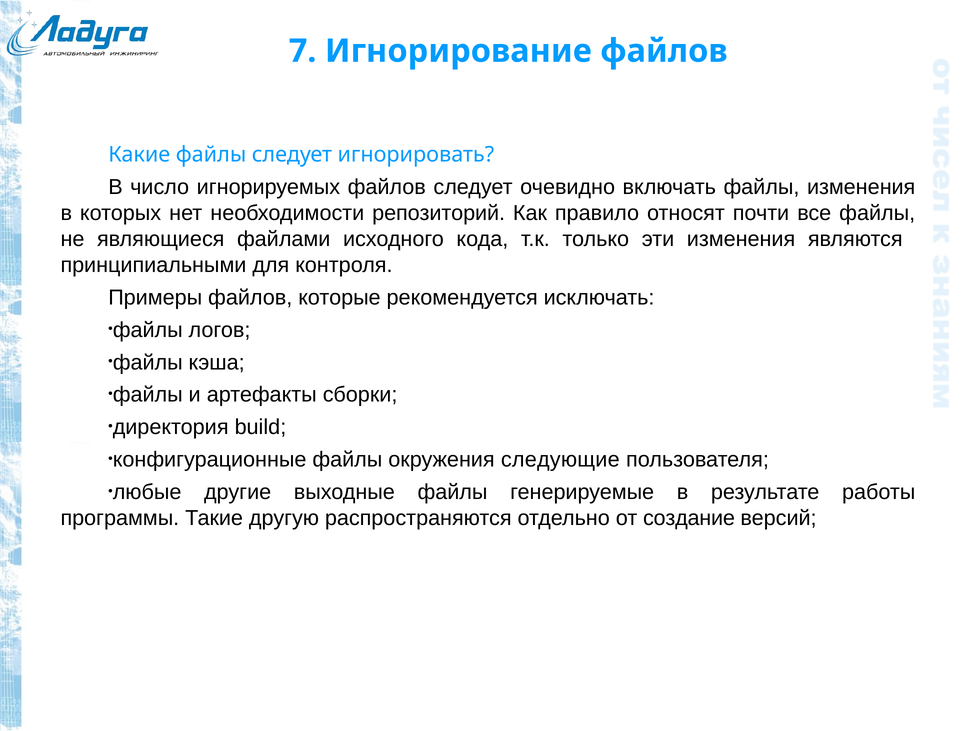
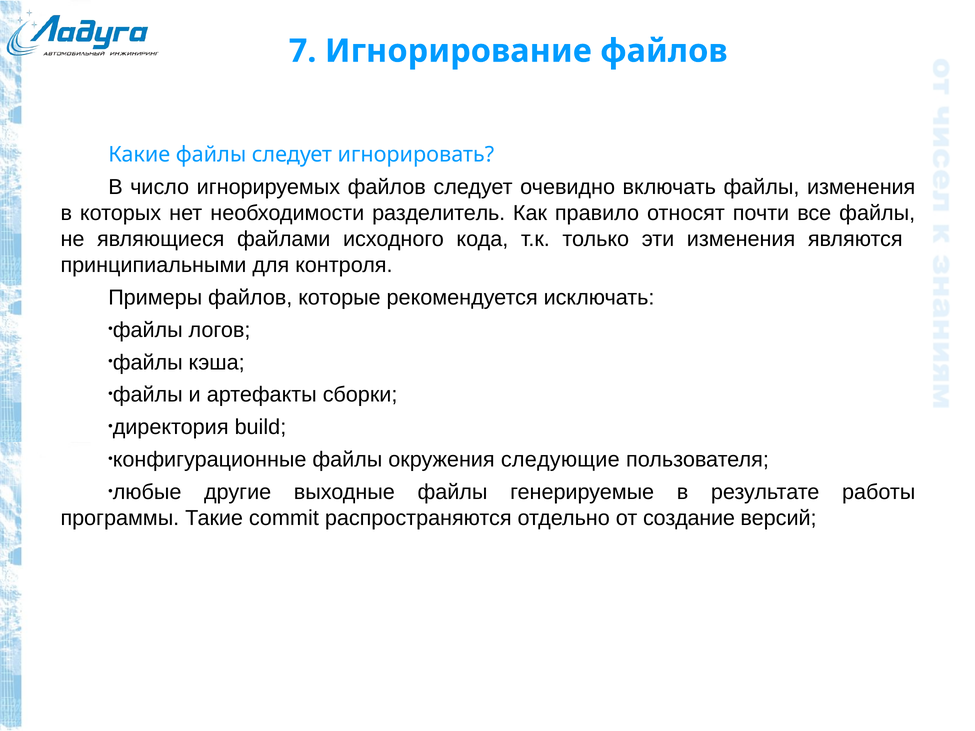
репозиторий: репозиторий -> разделитель (439, 213)
другую: другую -> сommit (284, 518)
